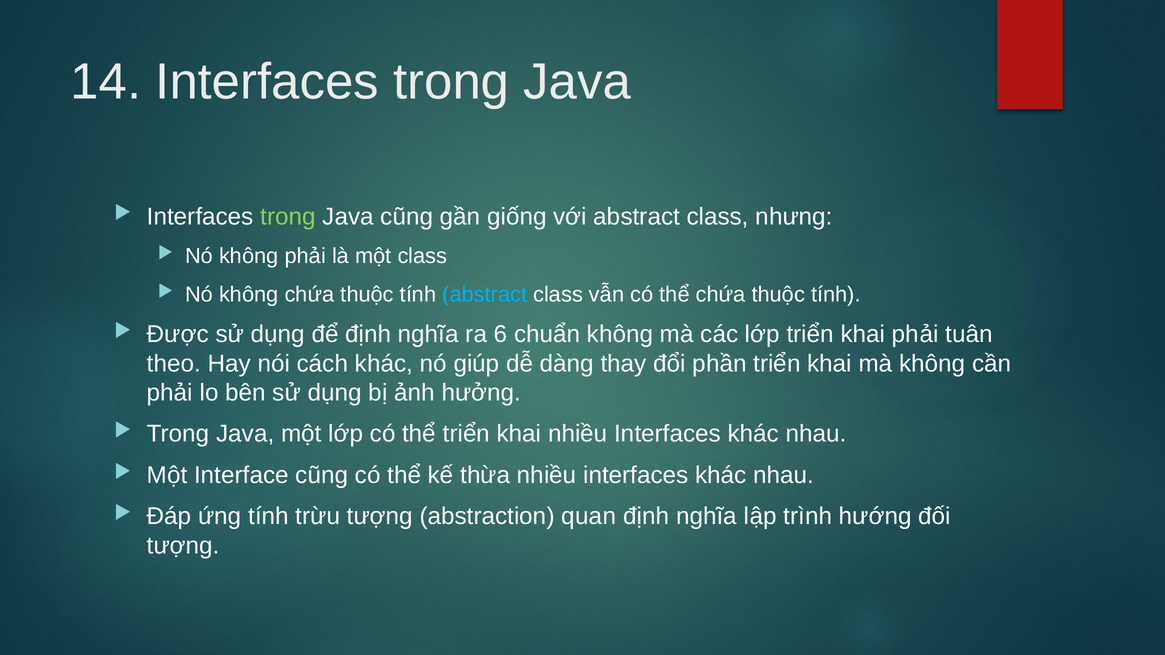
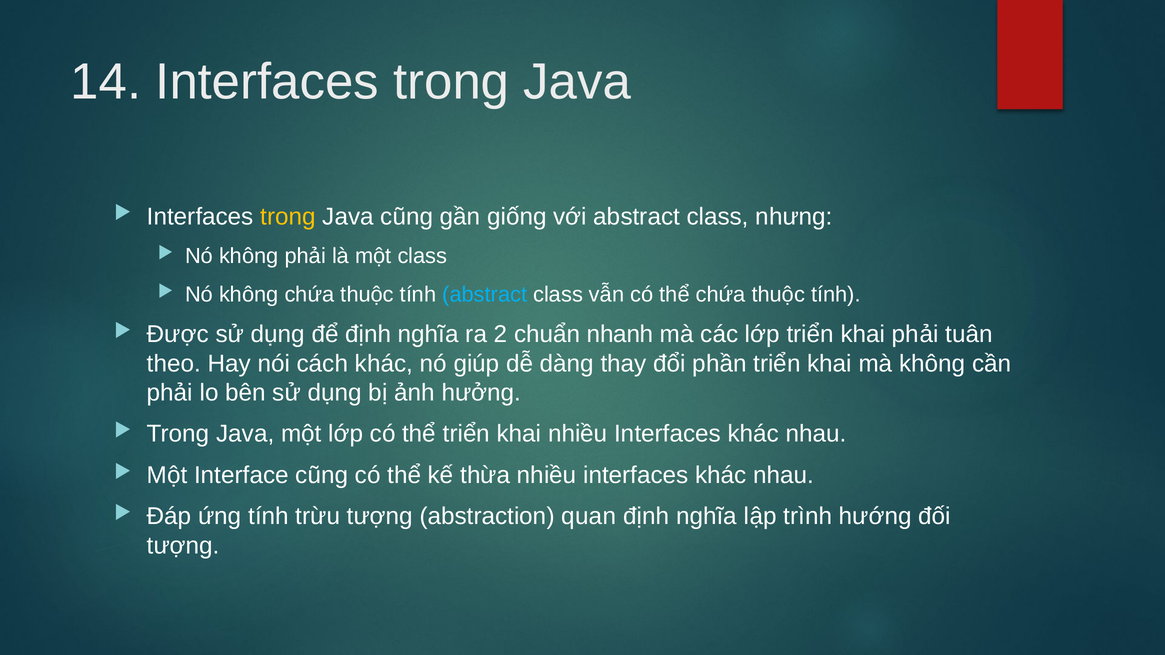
trong colour: light green -> yellow (288, 217)
6: 6 -> 2 (500, 335)
chuẩn không: không -> nhanh (620, 335)
